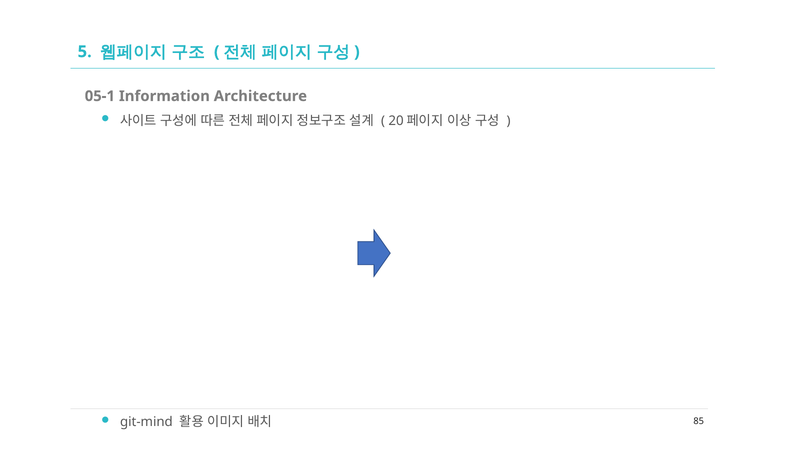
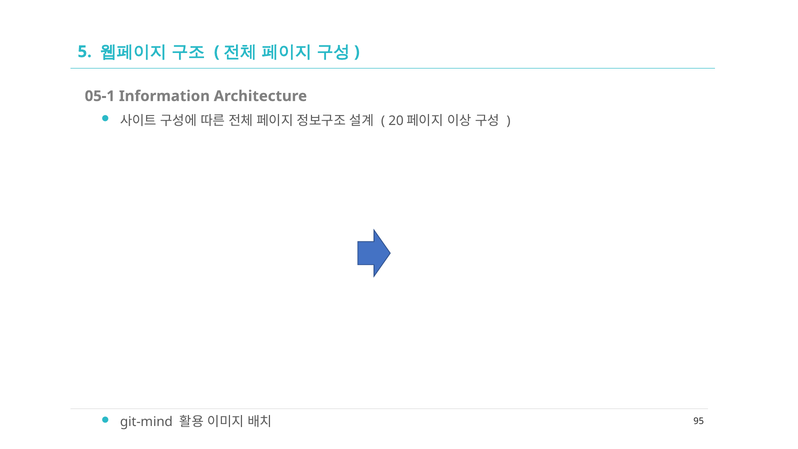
85: 85 -> 95 (699, 421)
